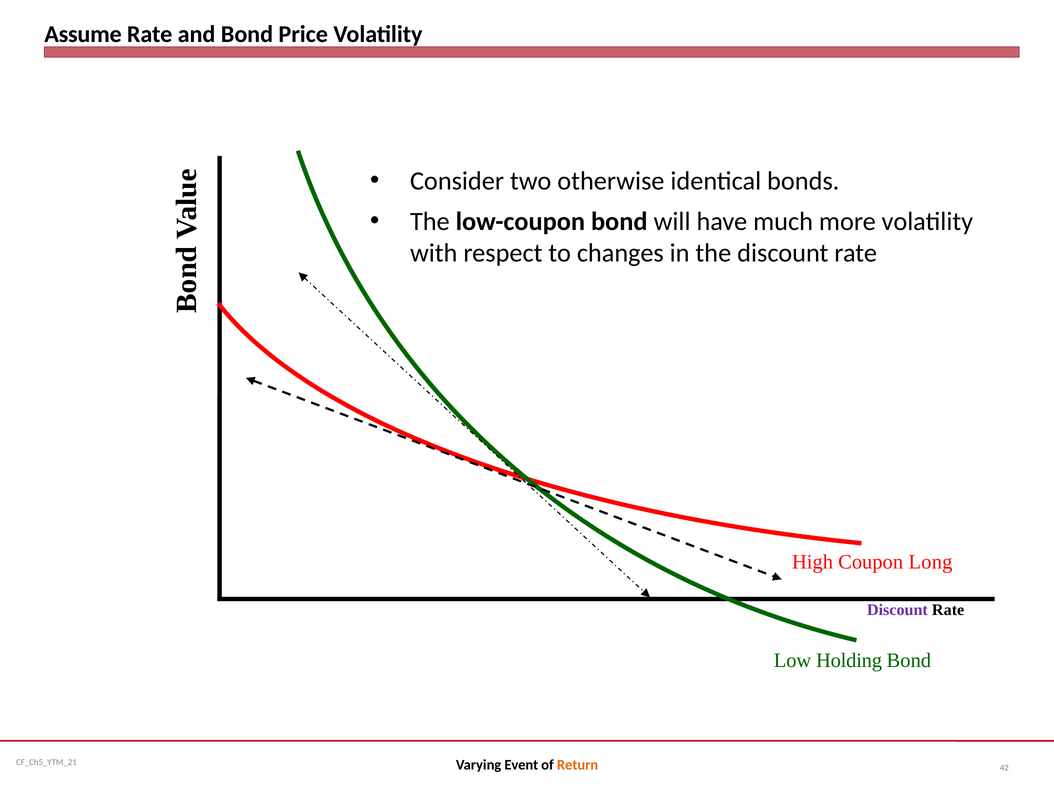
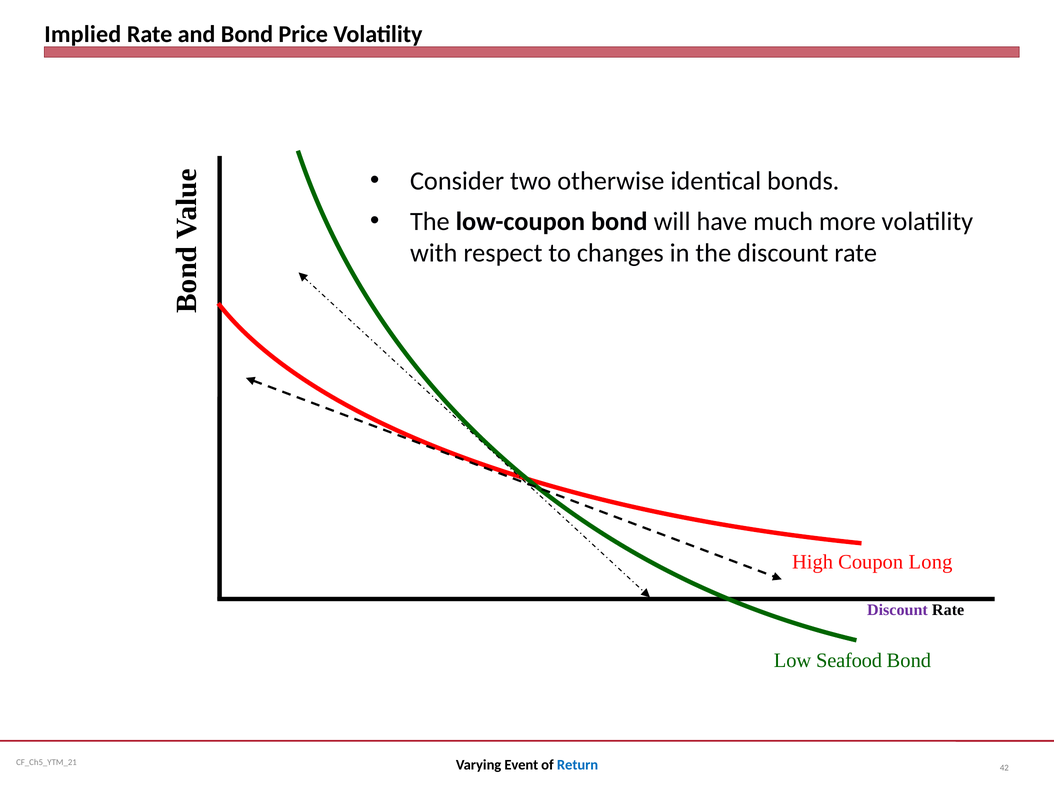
Assume: Assume -> Implied (83, 34)
Holding: Holding -> Seafood (849, 660)
Return colour: orange -> blue (578, 765)
